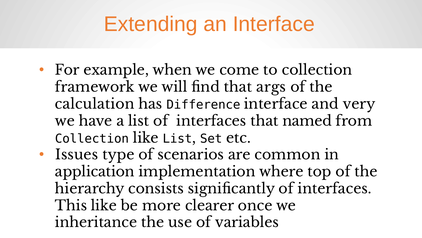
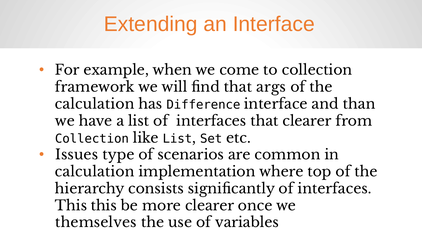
very: very -> than (359, 104)
that named: named -> clearer (307, 121)
application: application -> calculation (95, 171)
This like: like -> this (104, 205)
inheritance: inheritance -> themselves (96, 222)
